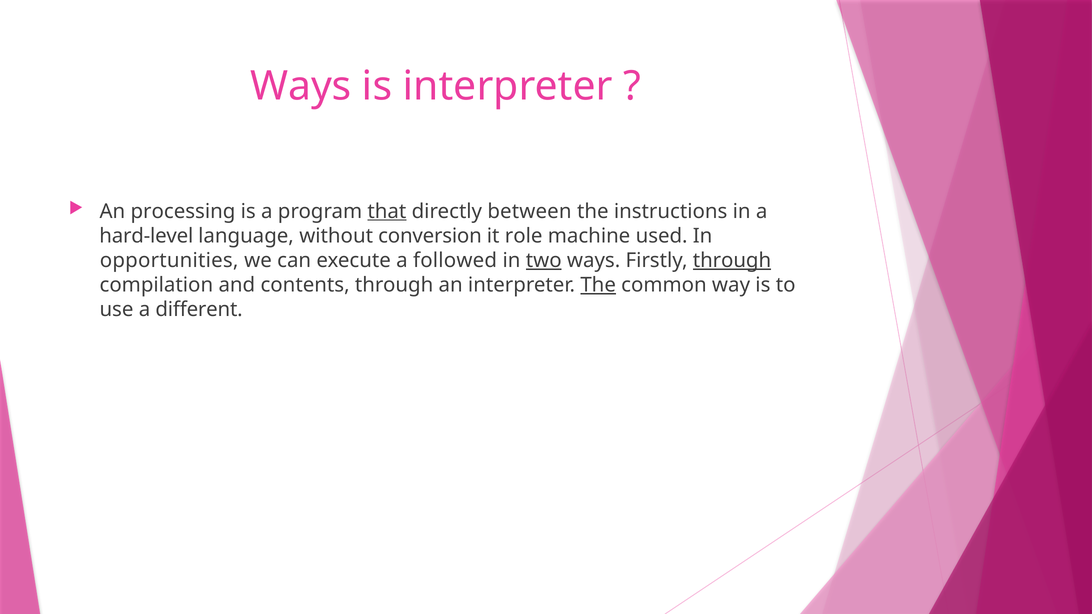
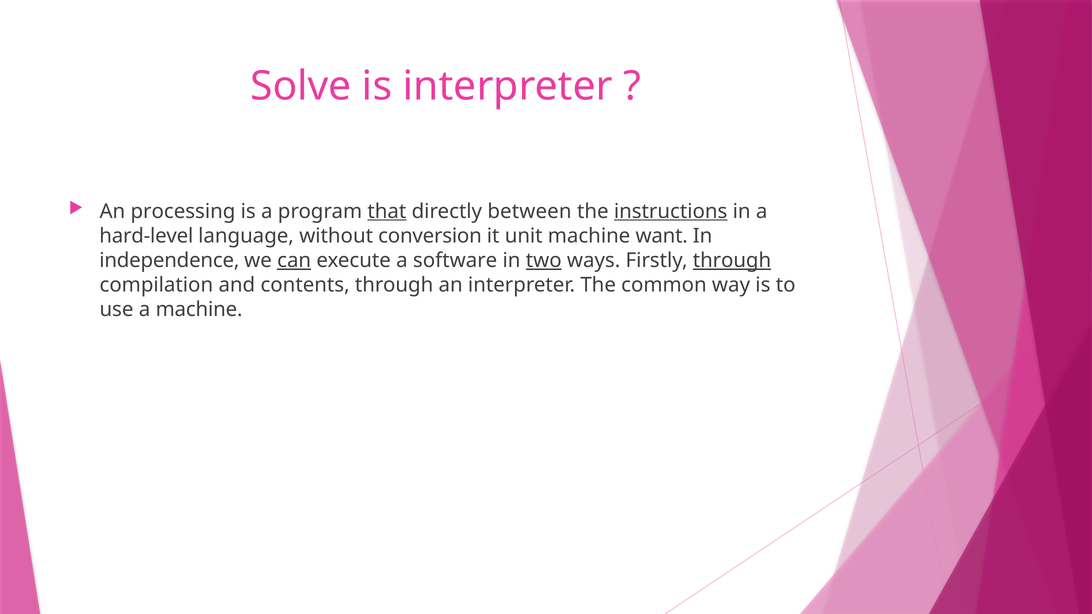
Ways: Ways -> Solve (301, 86)
instructions underline: none -> present (671, 211)
role: role -> unit (524, 236)
used: used -> want (662, 236)
opportunities: opportunities -> independence (169, 260)
can underline: none -> present (294, 260)
followed: followed -> software (455, 260)
The underline: present -> none (598, 285)
a different: different -> machine (199, 310)
